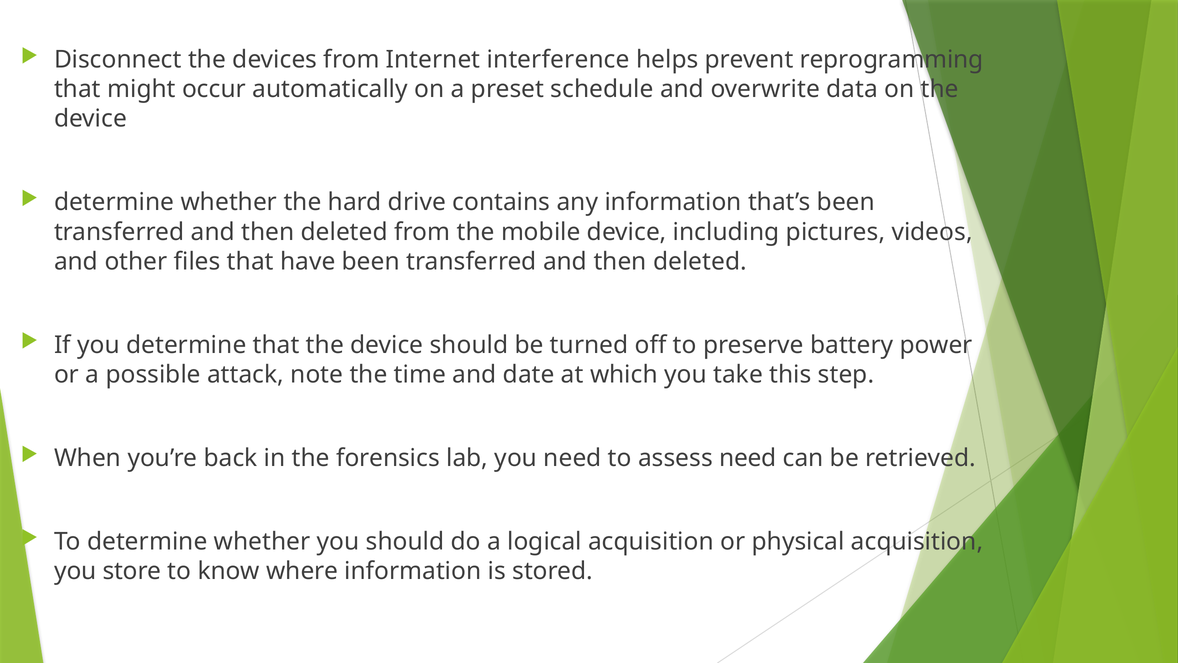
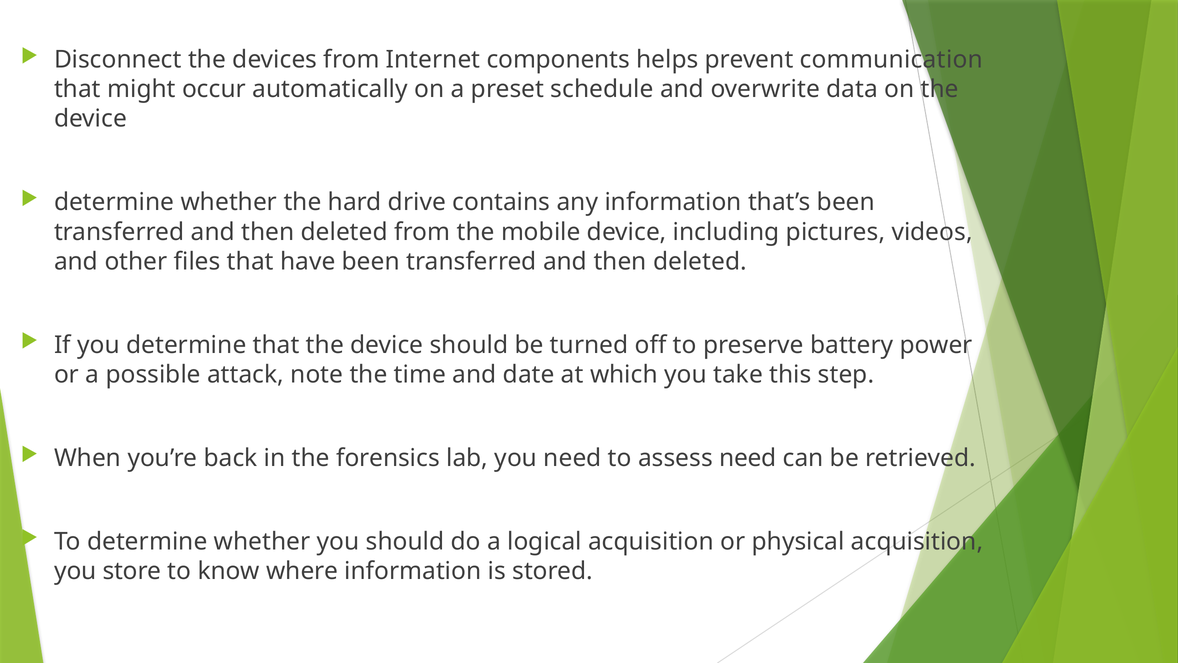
interference: interference -> components (558, 60)
reprogramming: reprogramming -> communication (891, 60)
